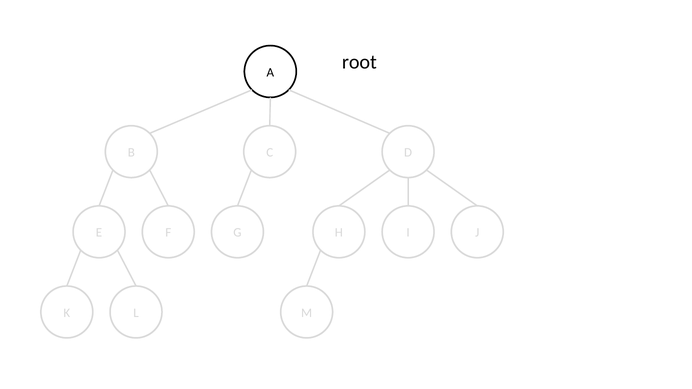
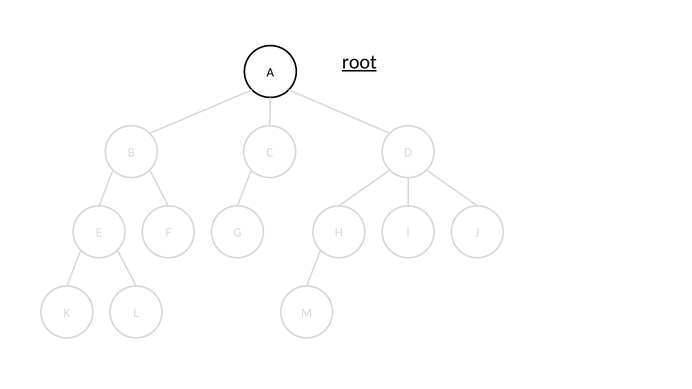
root underline: none -> present (359, 62)
